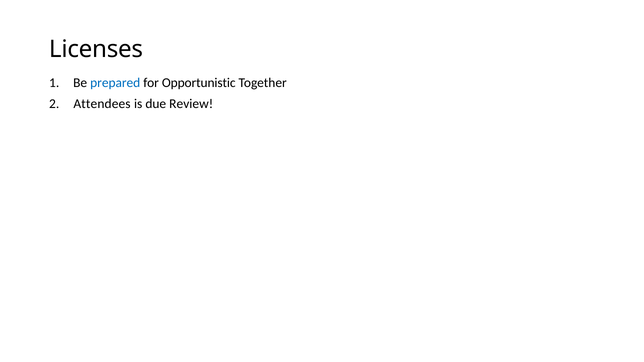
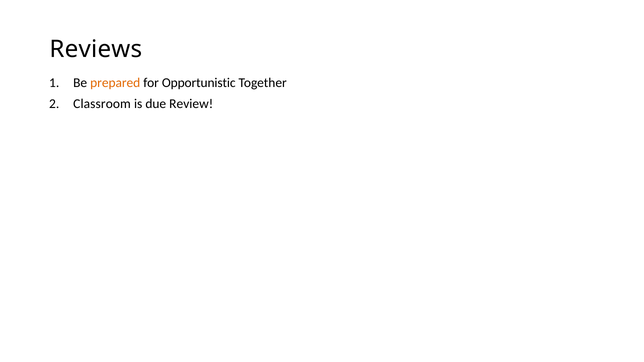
Licenses: Licenses -> Reviews (96, 49)
prepared colour: blue -> orange (115, 83)
Attendees: Attendees -> Classroom (102, 104)
